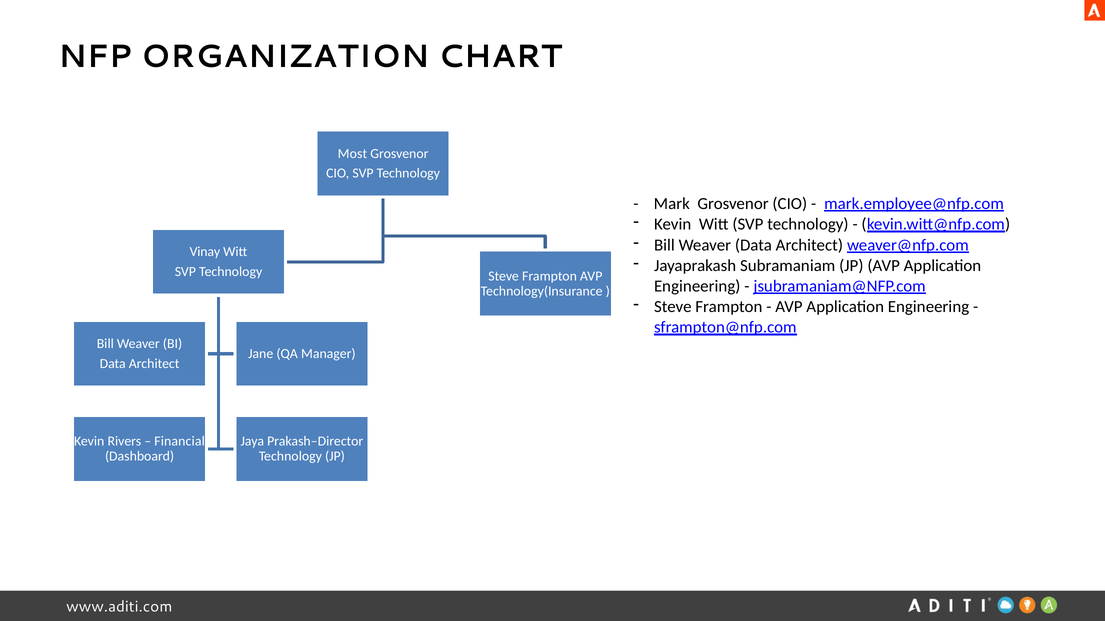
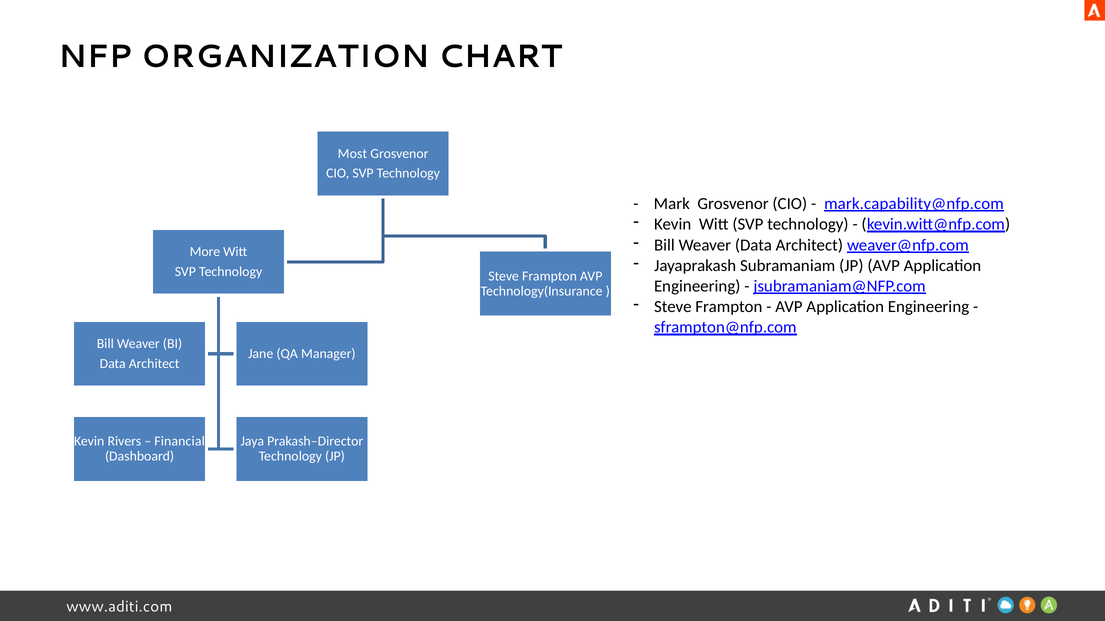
mark.employee@nfp.com: mark.employee@nfp.com -> mark.capability@nfp.com (914, 204)
Vinay: Vinay -> More (205, 252)
